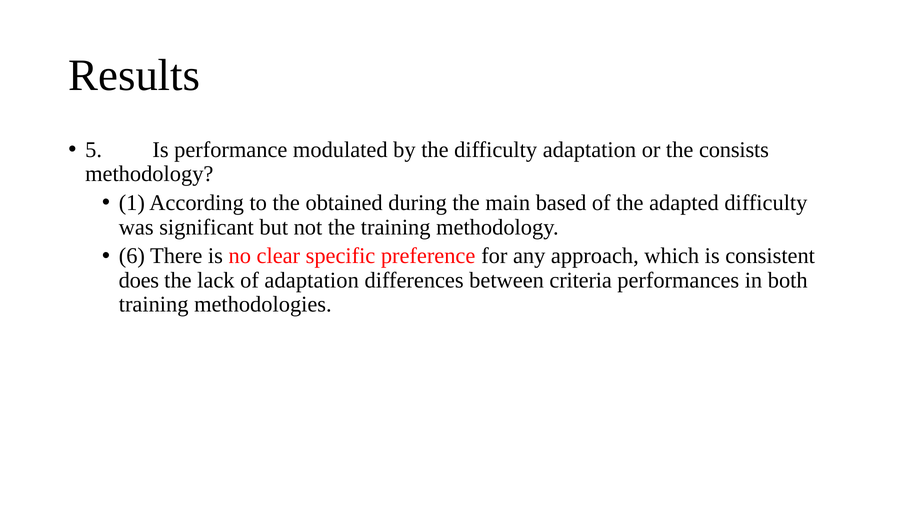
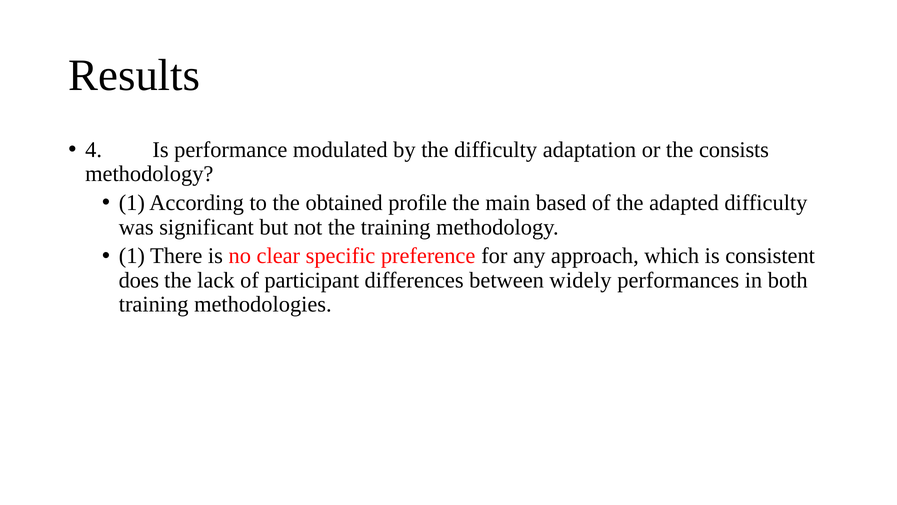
5: 5 -> 4 (94, 150)
during: during -> profile (418, 203)
6: 6 -> 1 (132, 256)
of adaptation: adaptation -> participant (312, 280)
criteria: criteria -> widely (581, 280)
